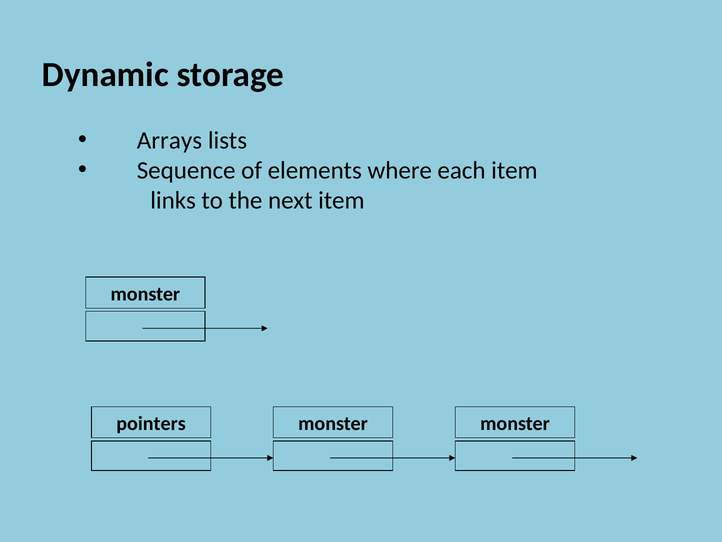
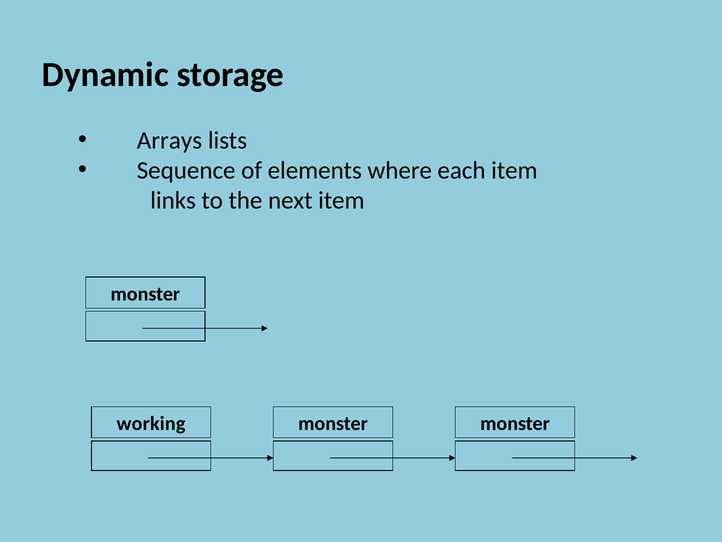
pointers: pointers -> working (151, 423)
